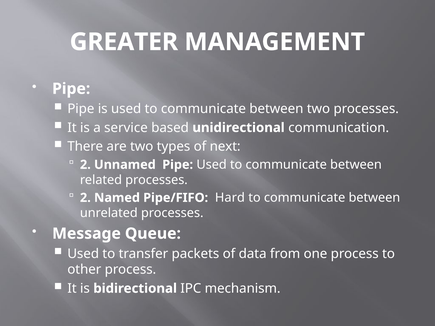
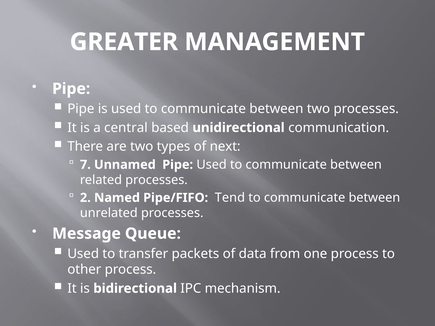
service: service -> central (126, 128)
2: 2 -> 7 (85, 165)
Hard: Hard -> Tend (230, 198)
